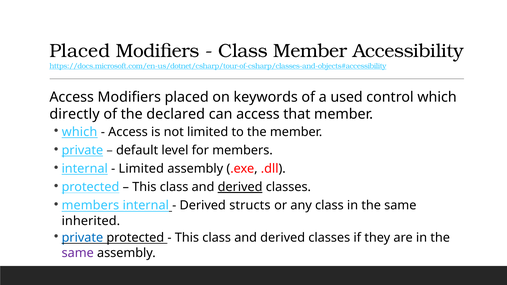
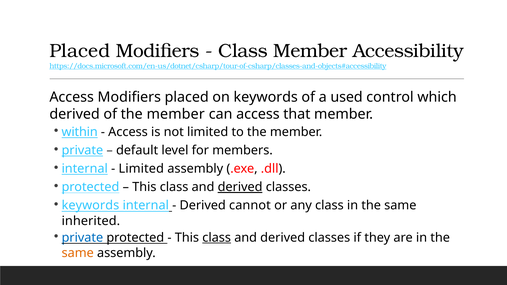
directly: directly -> derived (75, 114)
of the declared: declared -> member (176, 114)
which: which -> within (80, 132)
members: members -> keywords (90, 206)
structs: structs -> cannot (250, 206)
class underline: none -> present (217, 238)
same colour: purple -> orange (78, 253)
